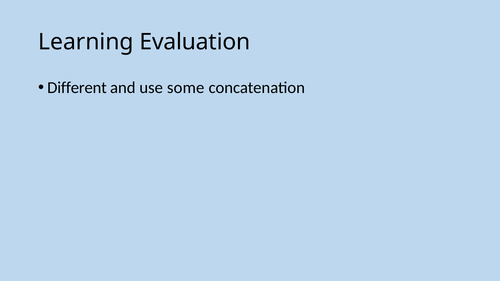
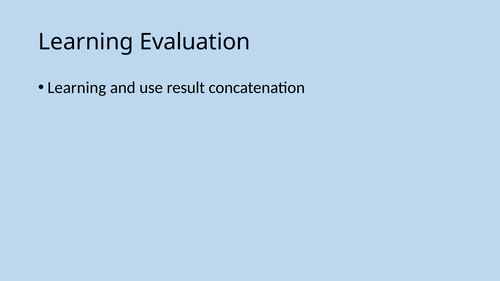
Different: Different -> Learning (77, 88)
some: some -> result (186, 88)
